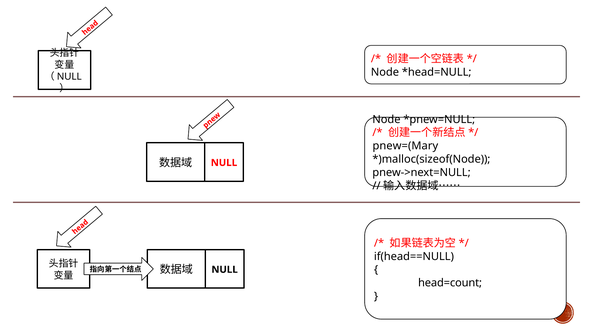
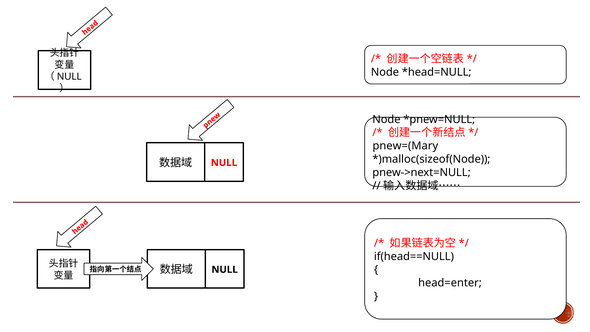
head=count: head=count -> head=enter (450, 283)
